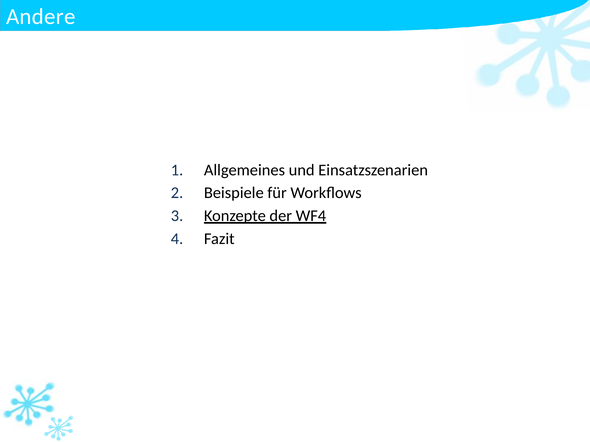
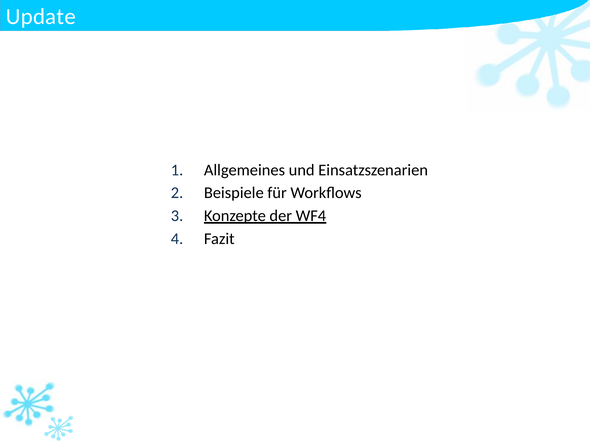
Andere: Andere -> Update (41, 17)
